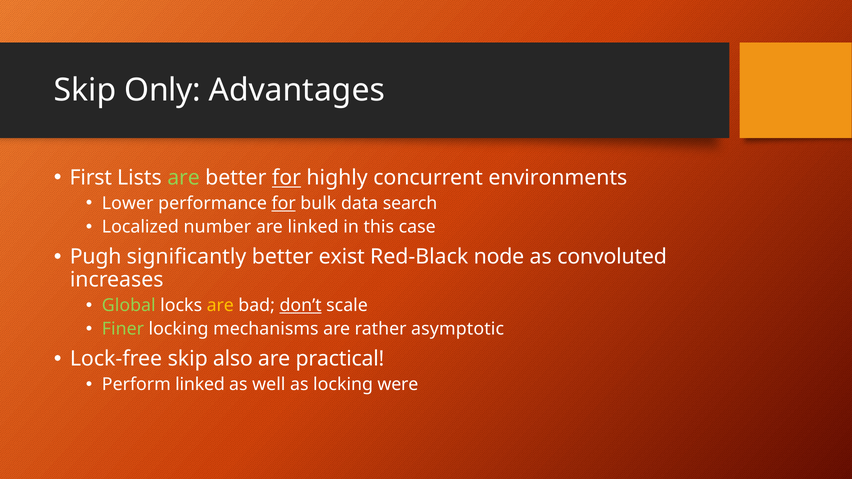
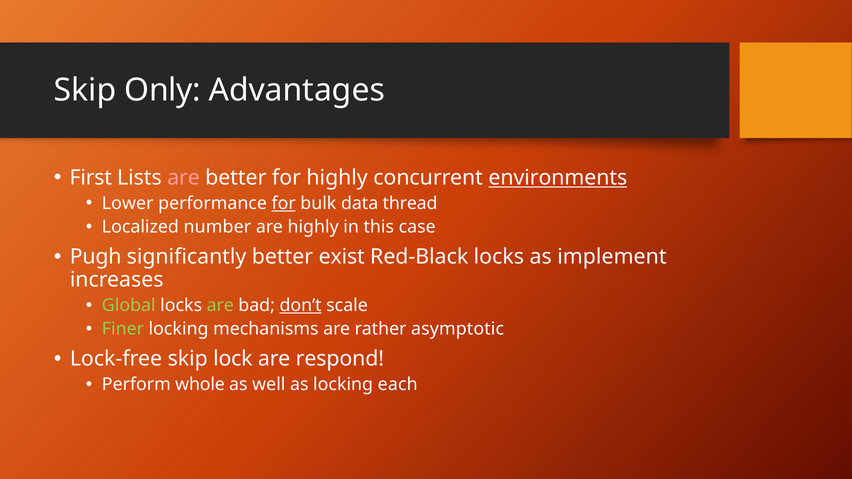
are colour: light green -> pink (184, 178)
for underline: present -> none (286, 178)
environments underline: none -> present (558, 178)
search: search -> thread (410, 203)
are linked: linked -> highly (313, 227)
Red-Black node: node -> locks (499, 257)
convoluted: convoluted -> implement (612, 257)
are colour: yellow -> light green (220, 306)
also: also -> lock (233, 359)
practical: practical -> respond (340, 359)
Perform linked: linked -> whole (200, 385)
were: were -> each (398, 385)
